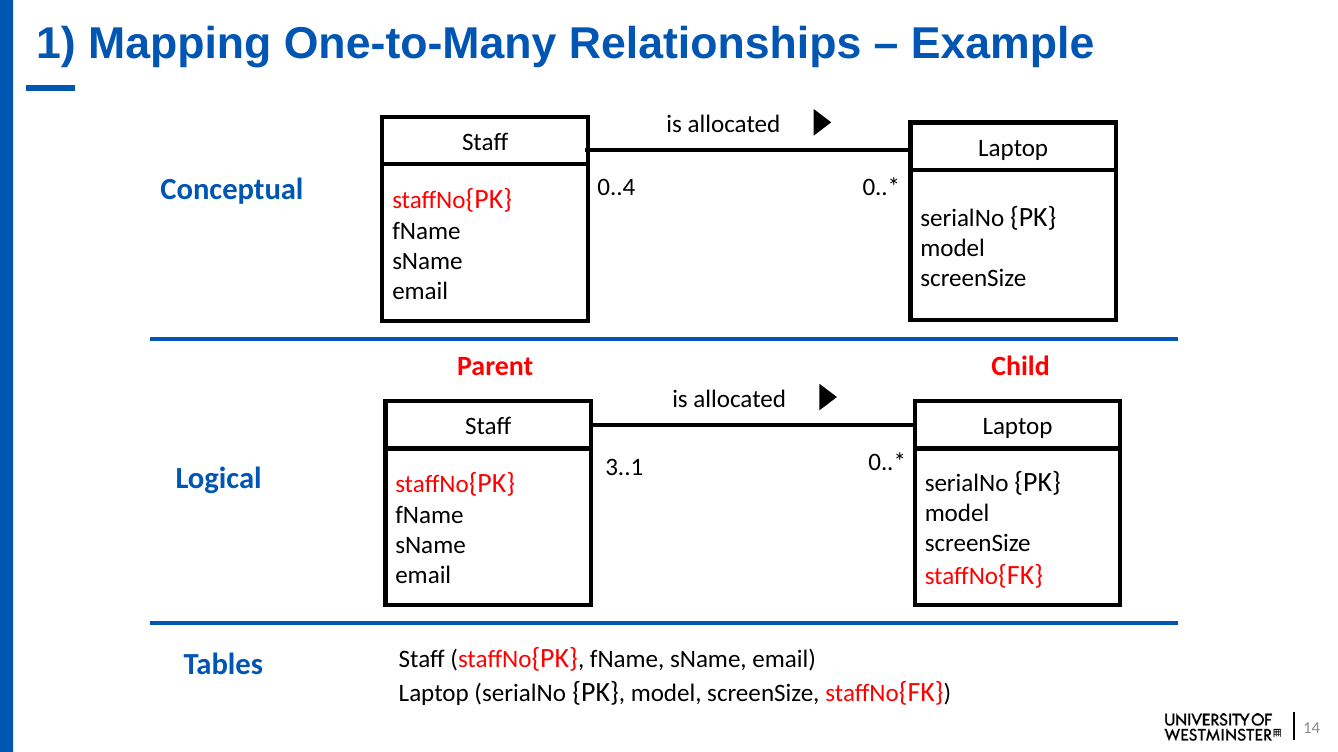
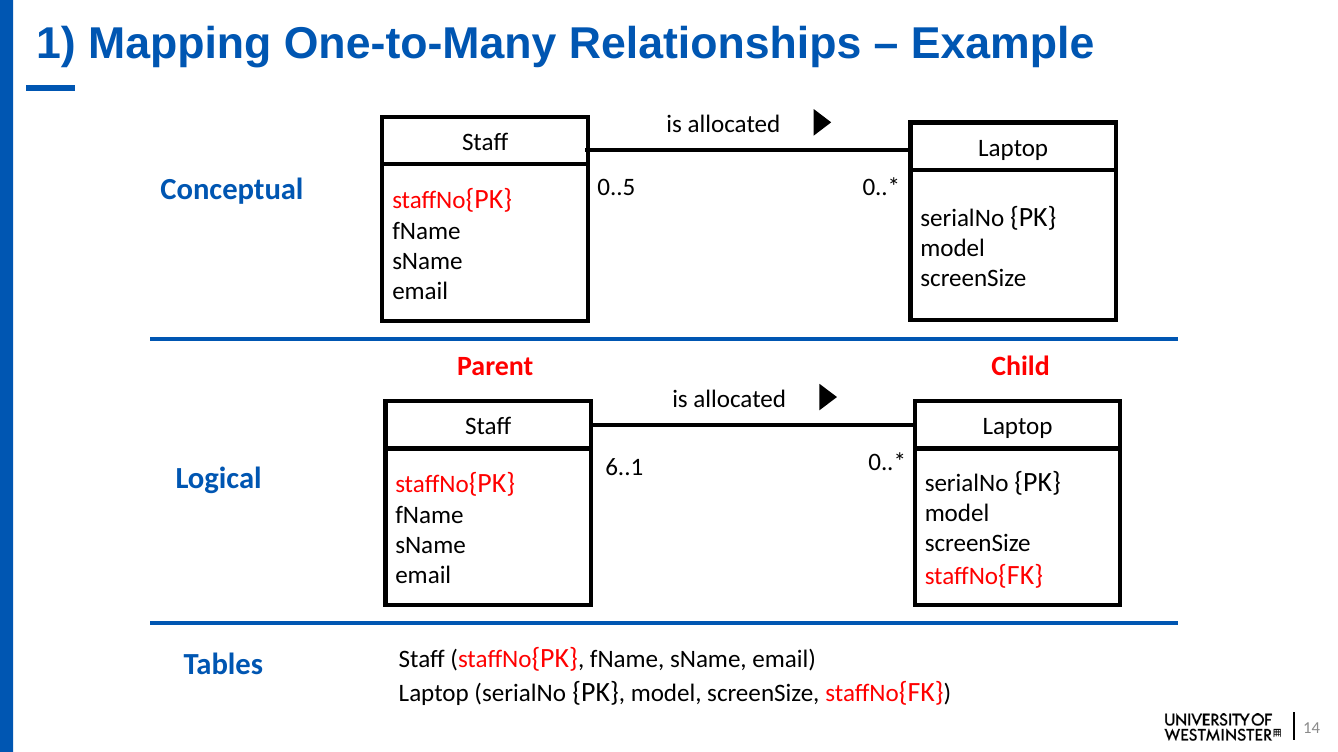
0..4: 0..4 -> 0..5 (616, 188)
3..1: 3..1 -> 6..1 (624, 467)
